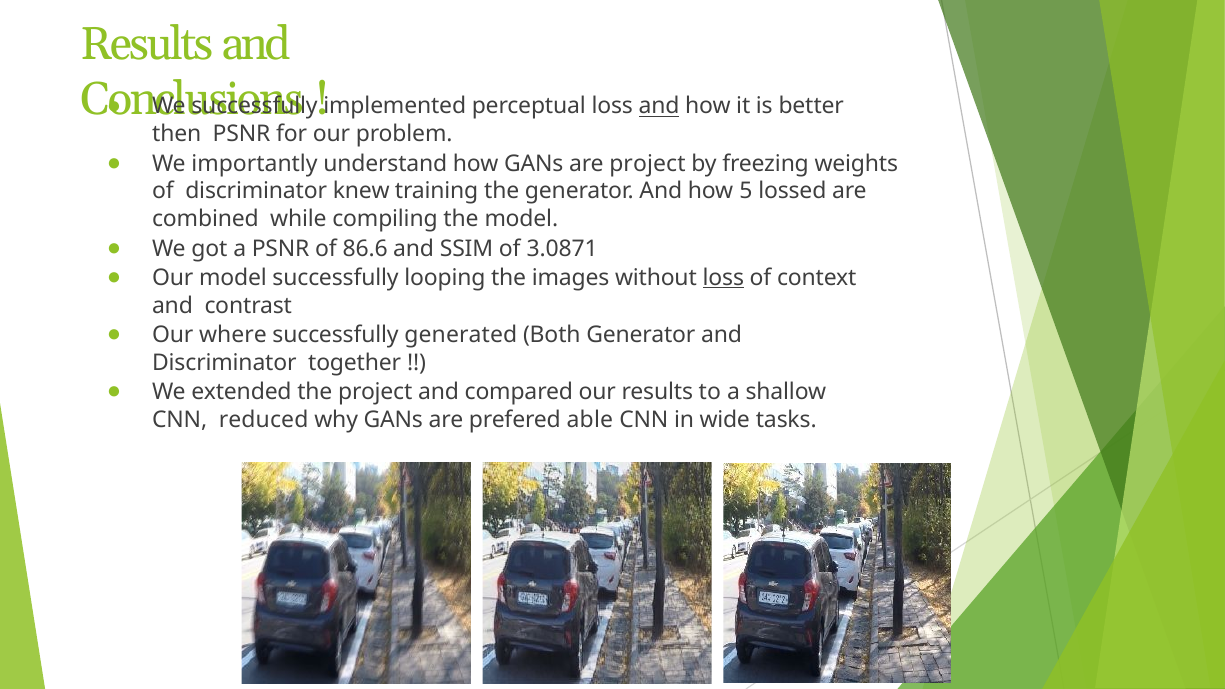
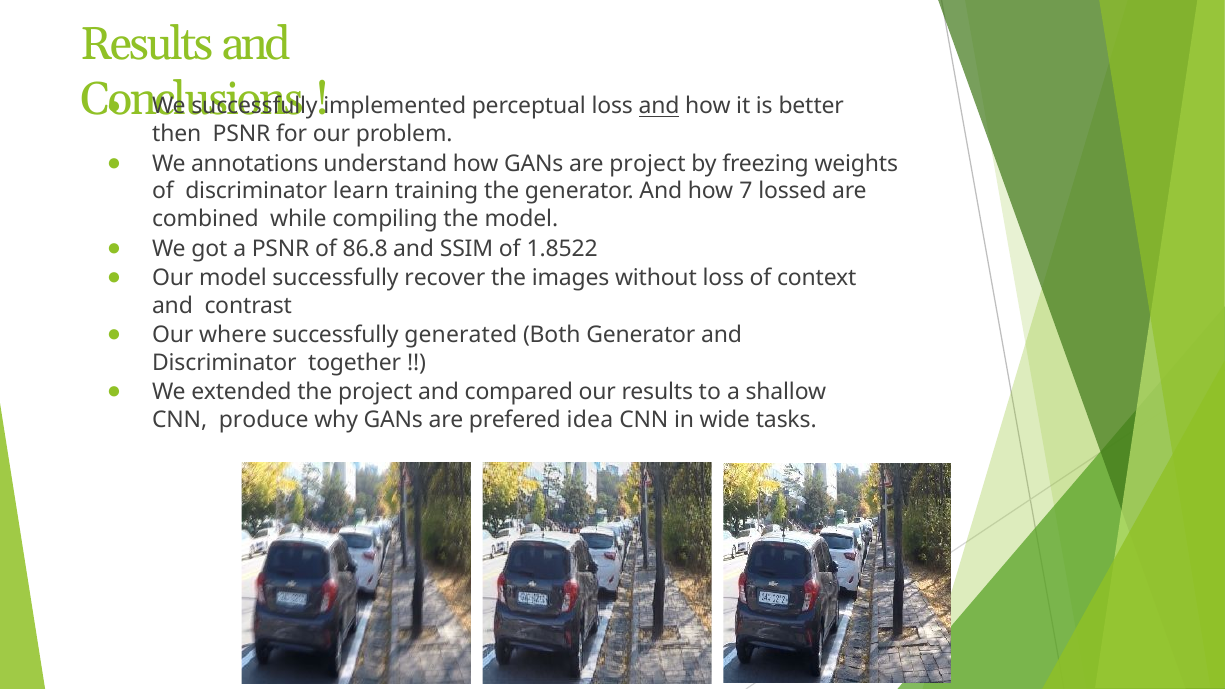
importantly: importantly -> annotations (255, 164)
knew: knew -> learn (361, 191)
5: 5 -> 7 (746, 191)
86.6: 86.6 -> 86.8 (365, 249)
3.0871: 3.0871 -> 1.8522 (562, 249)
looping: looping -> recover (445, 278)
loss underline: present -> none (723, 278)
reduced: reduced -> produce (264, 420)
able: able -> idea (590, 420)
